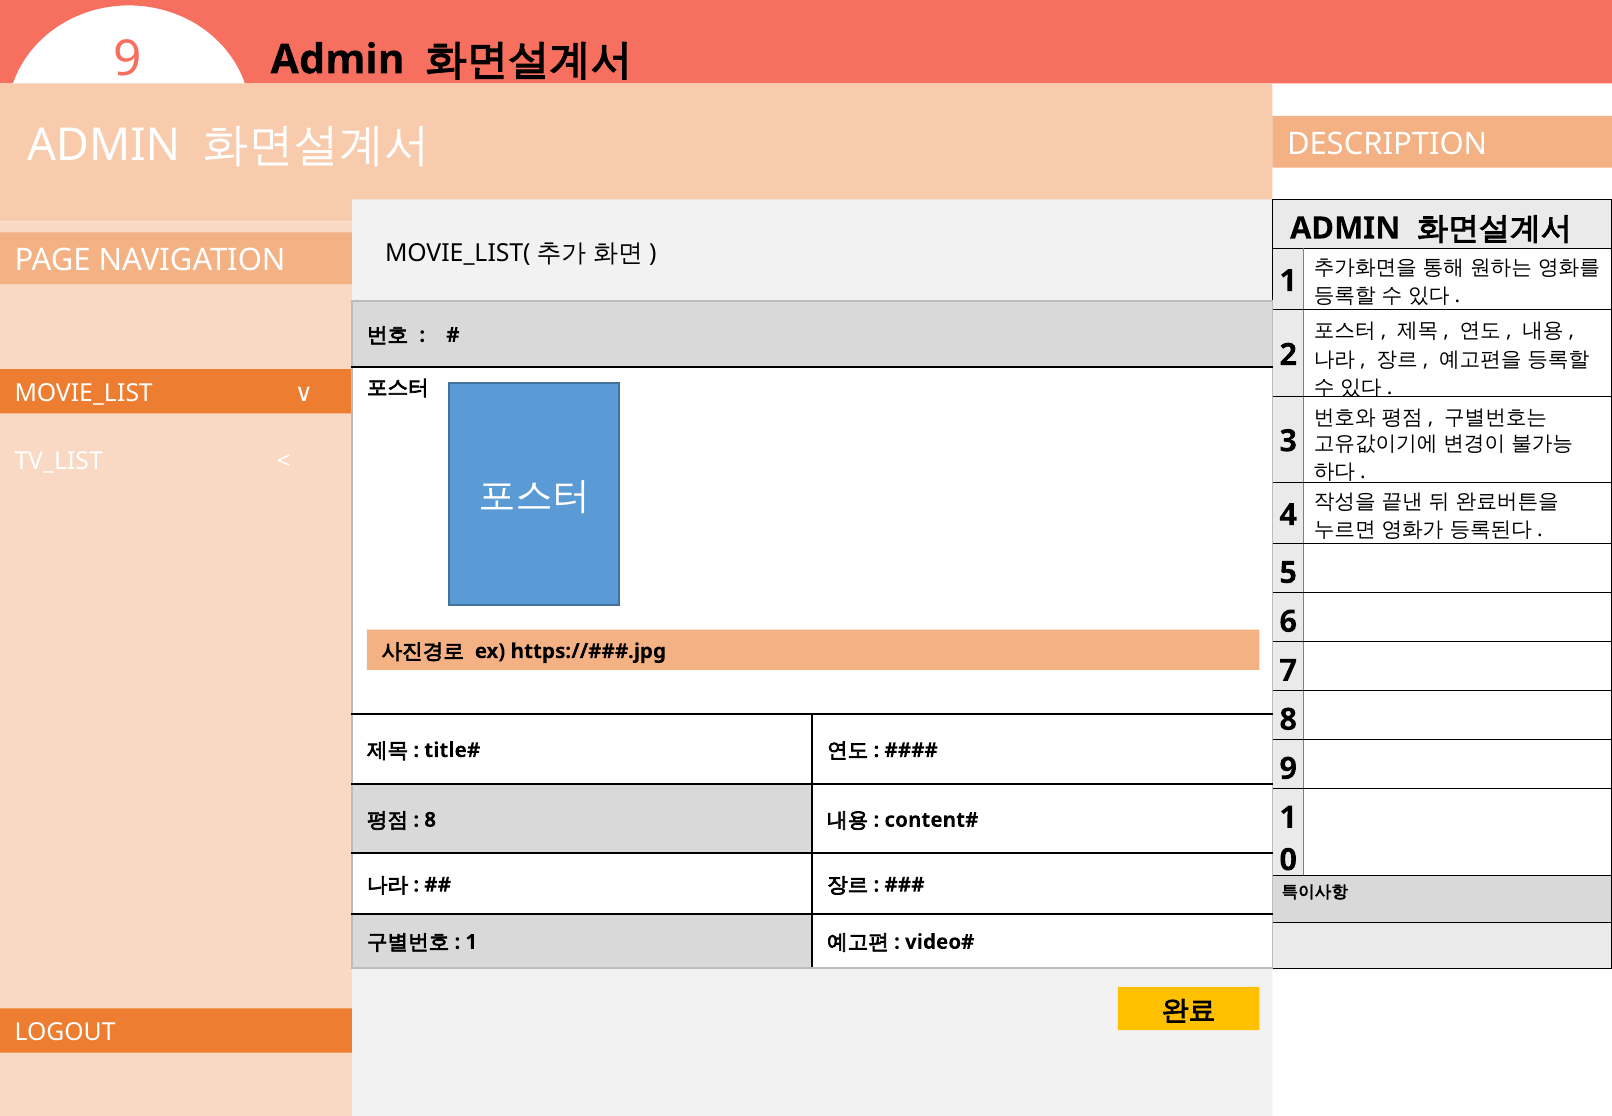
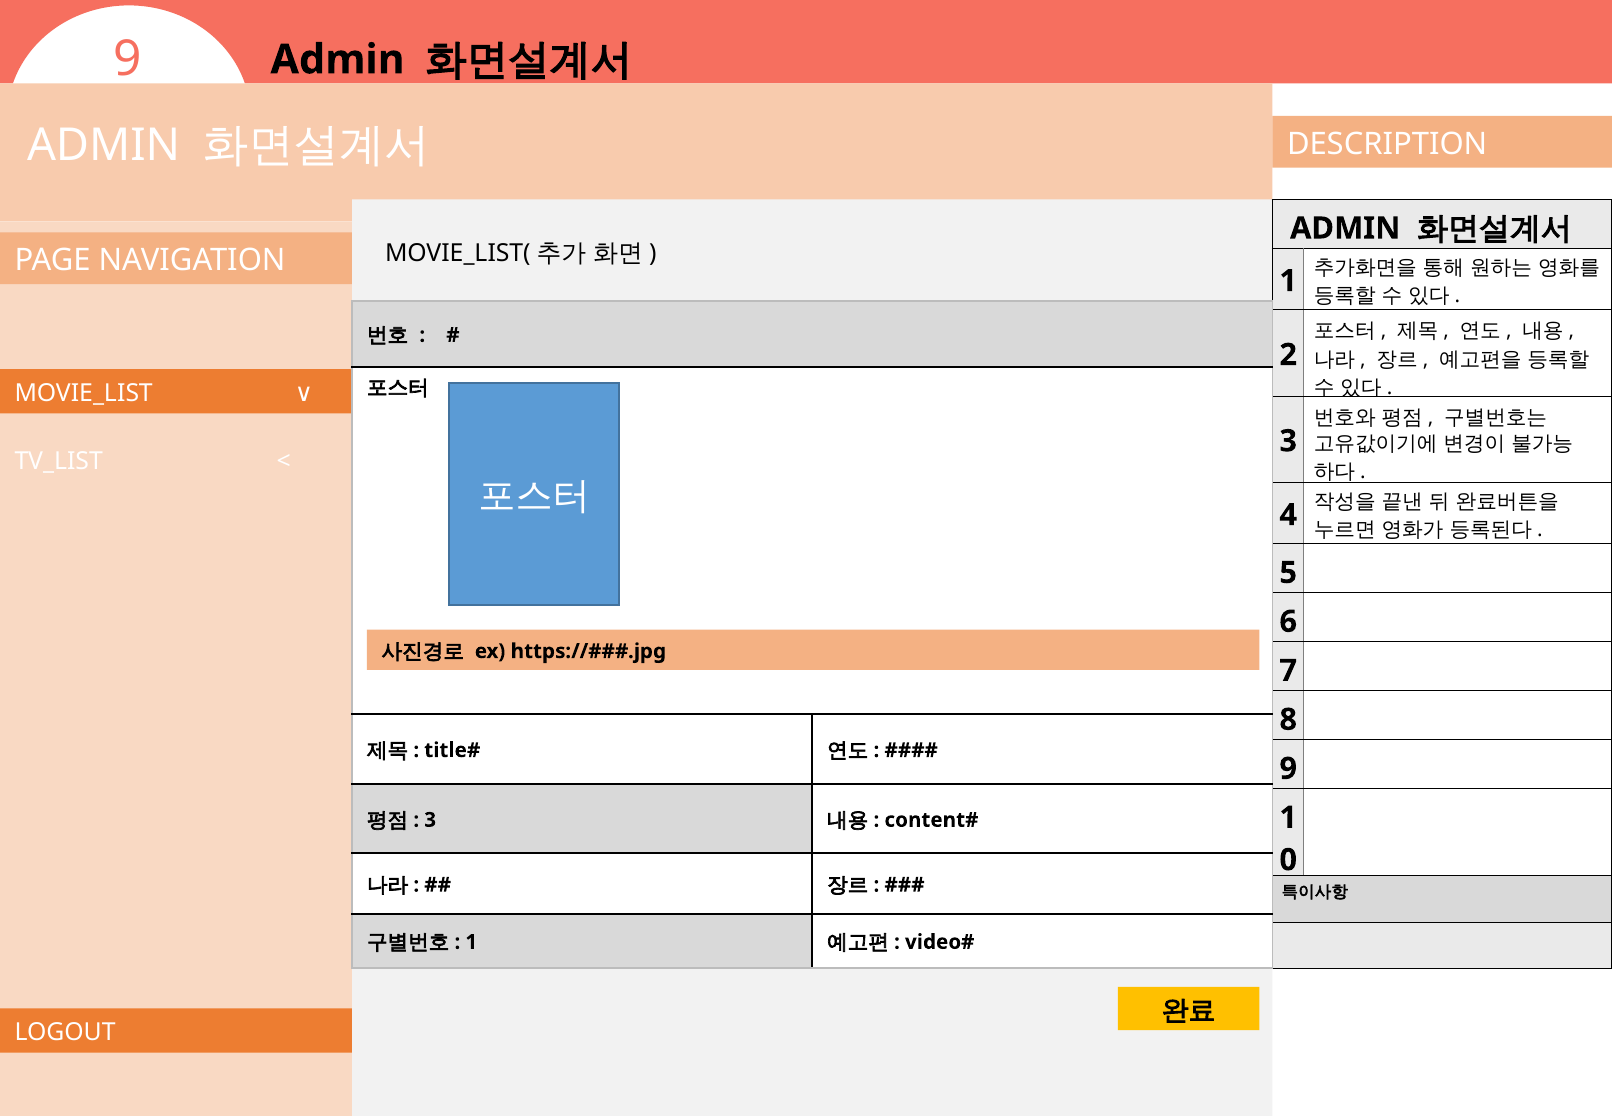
8: 8 -> 3 (430, 820)
